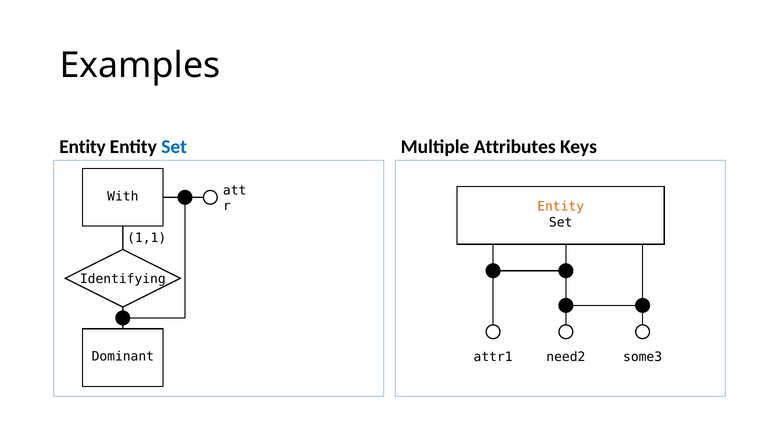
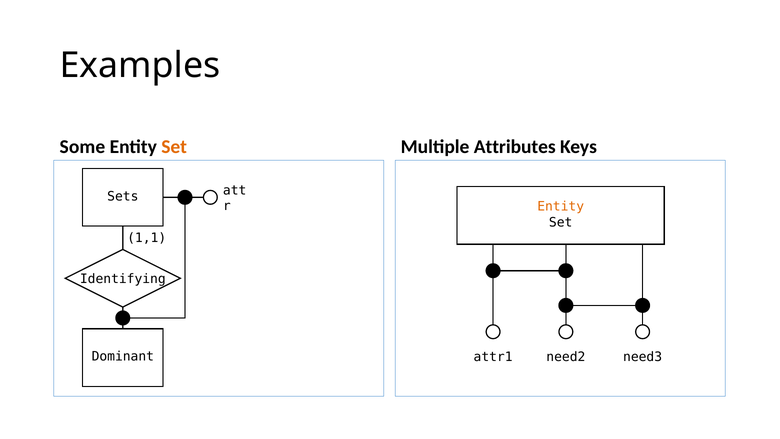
Entity: Entity -> Some (82, 147)
Set colour: blue -> orange (174, 147)
With: With -> Sets (123, 196)
some3: some3 -> need3 (643, 357)
